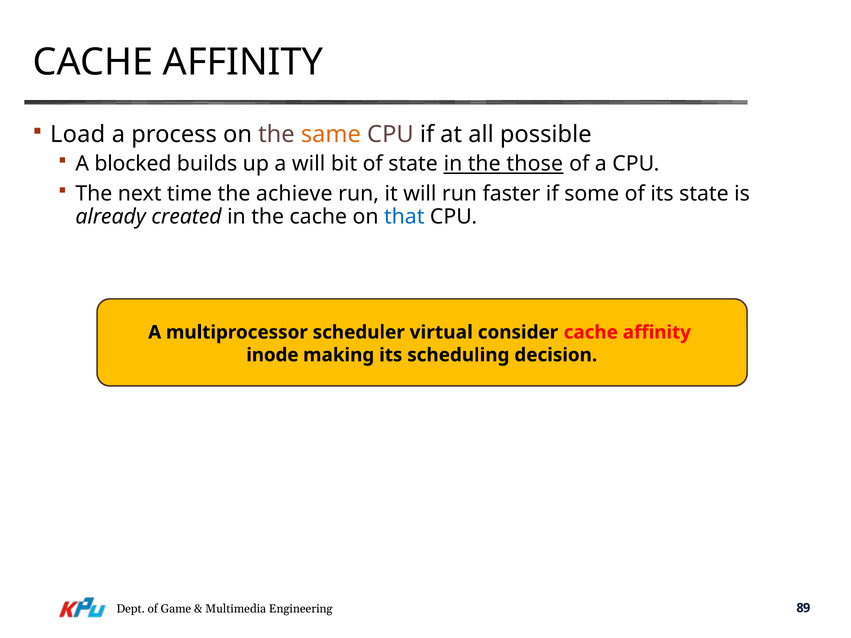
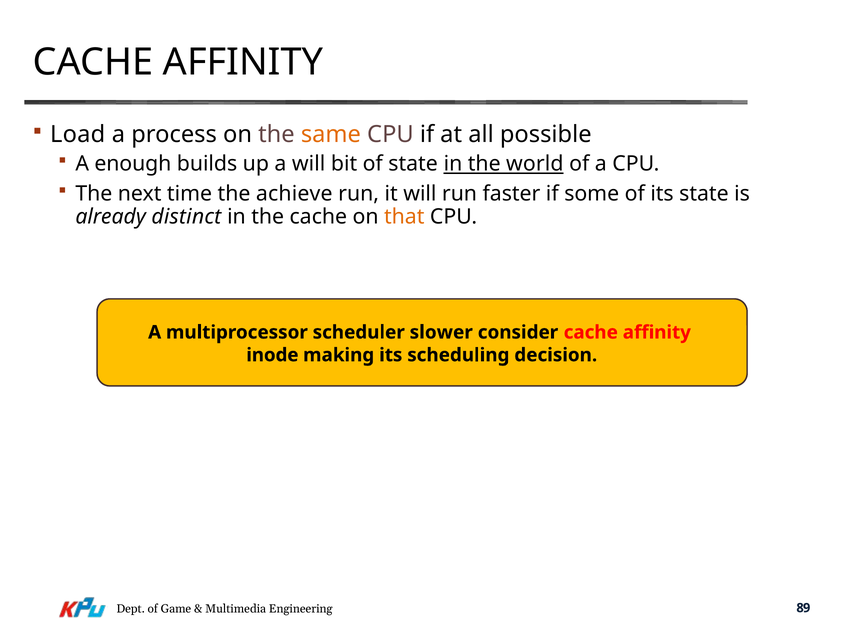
blocked: blocked -> enough (133, 164)
those: those -> world (535, 164)
created: created -> distinct (186, 217)
that colour: blue -> orange (404, 217)
virtual: virtual -> slower (441, 332)
